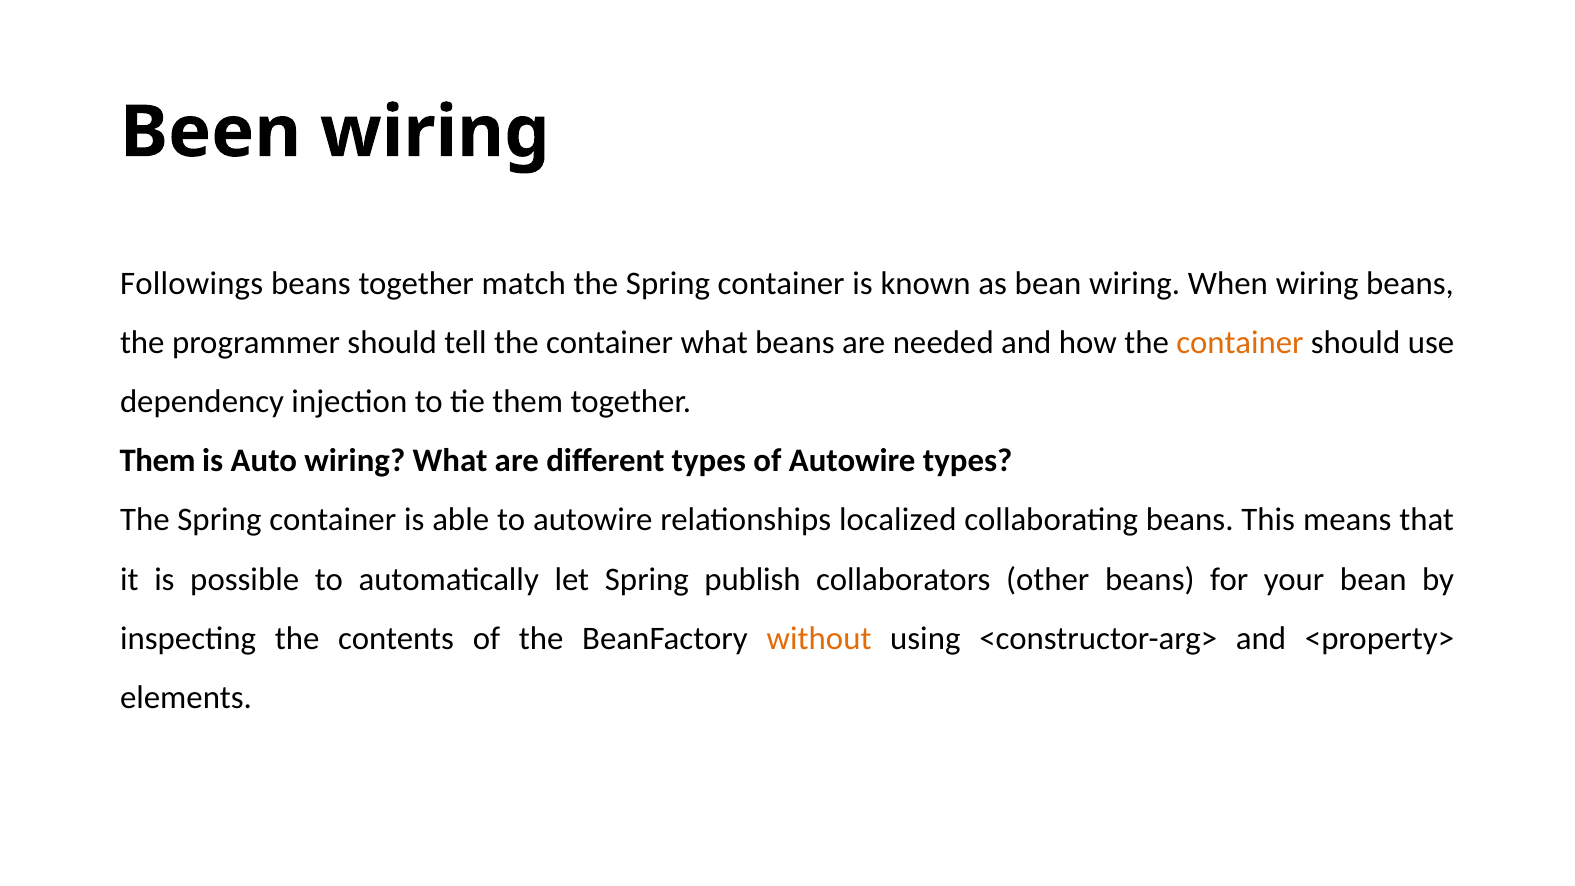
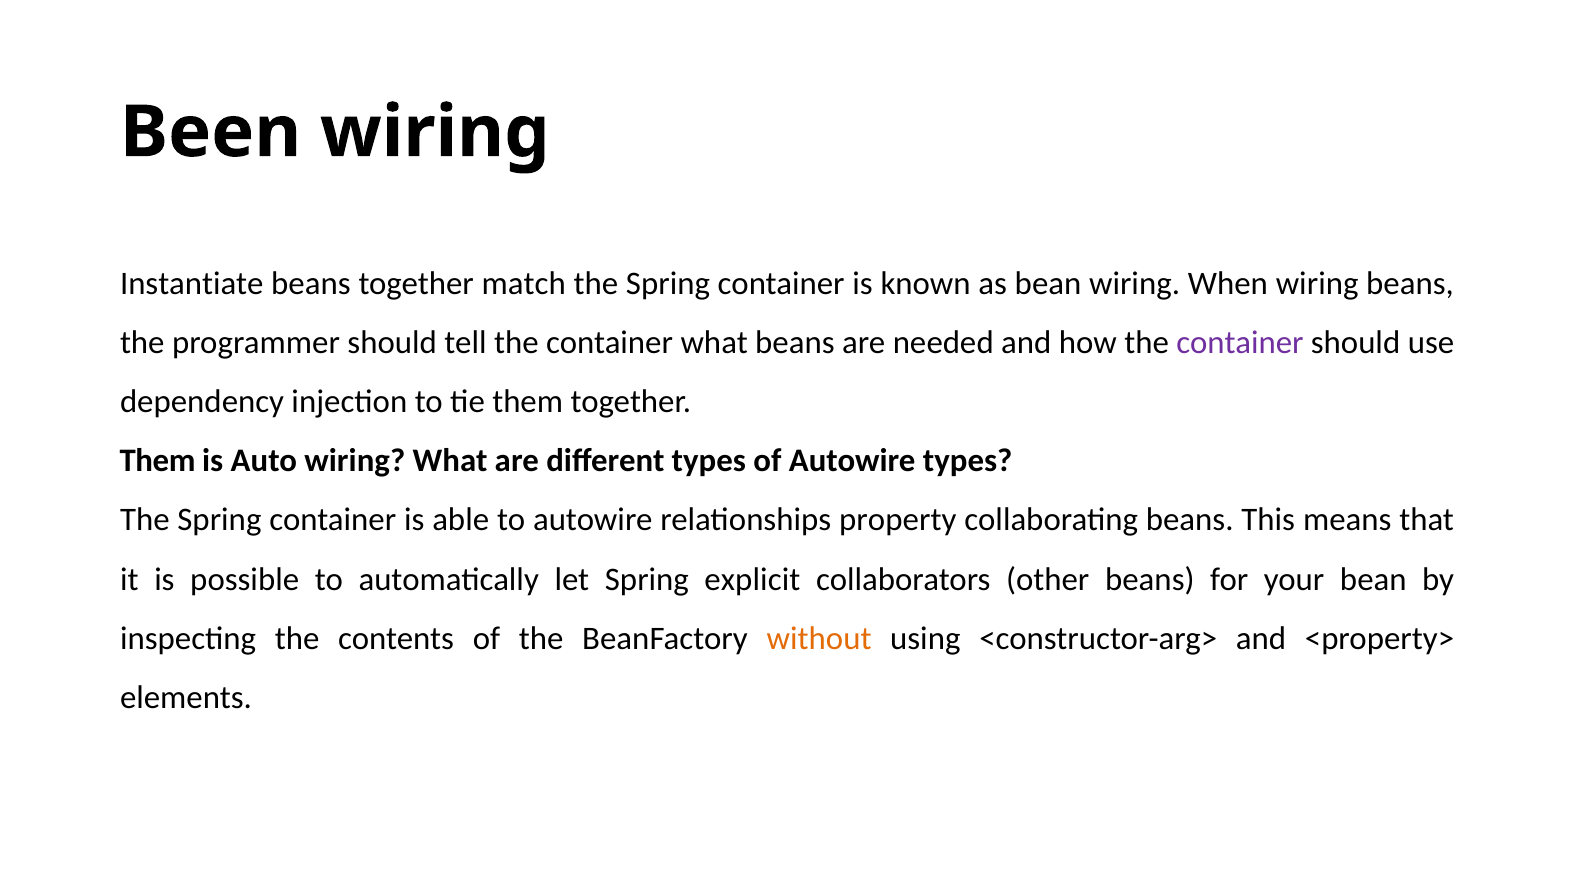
Followings: Followings -> Instantiate (192, 283)
container colour: orange -> purple (1240, 343)
localized: localized -> property (898, 520)
publish: publish -> explicit (752, 579)
